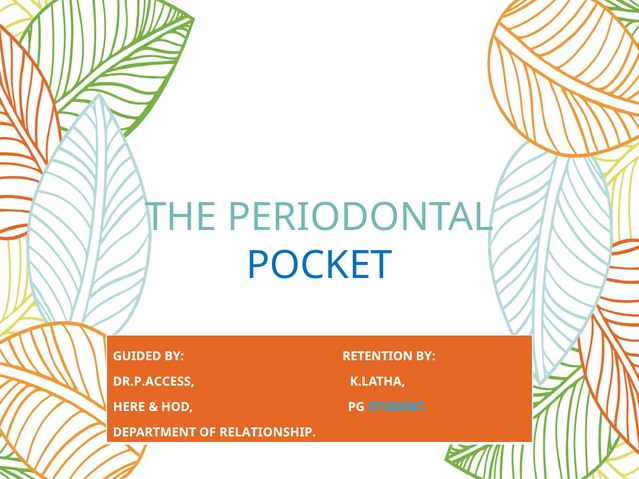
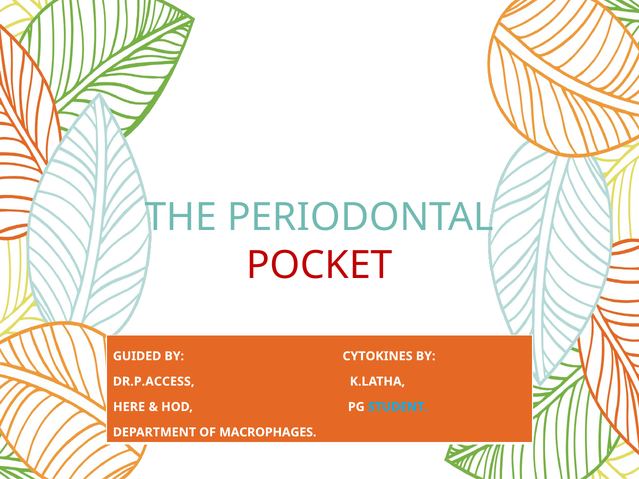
POCKET colour: blue -> red (319, 265)
RETENTION: RETENTION -> CYTOKINES (378, 356)
RELATIONSHIP: RELATIONSHIP -> MACROPHAGES (268, 432)
